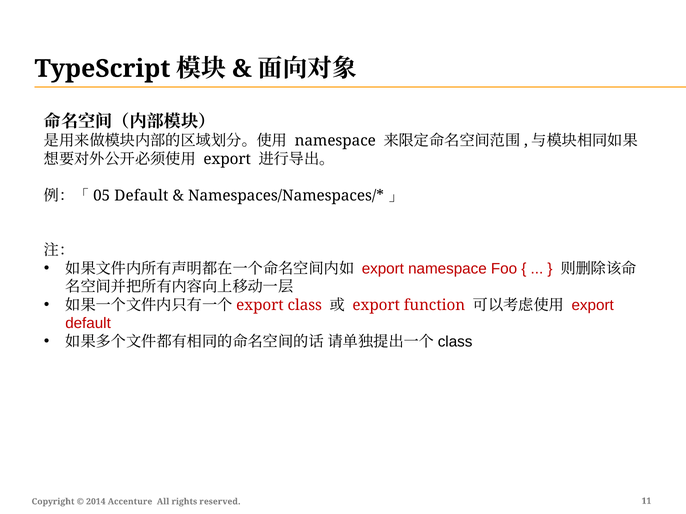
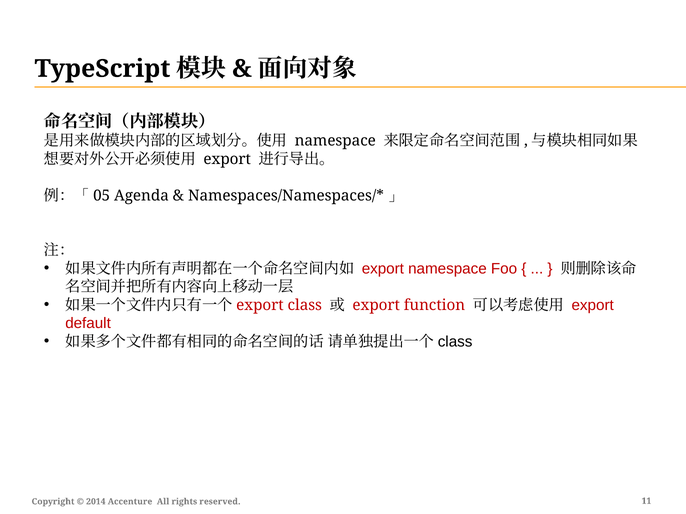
Default: Default -> Agenda (141, 196)
